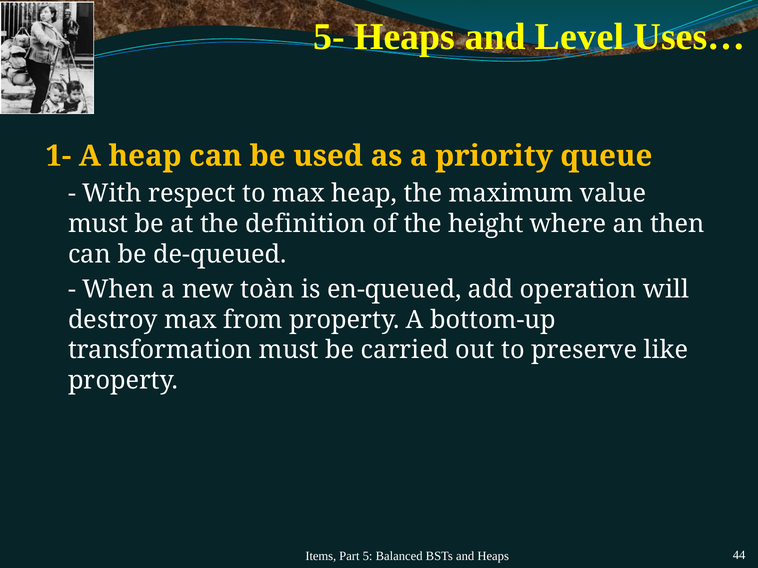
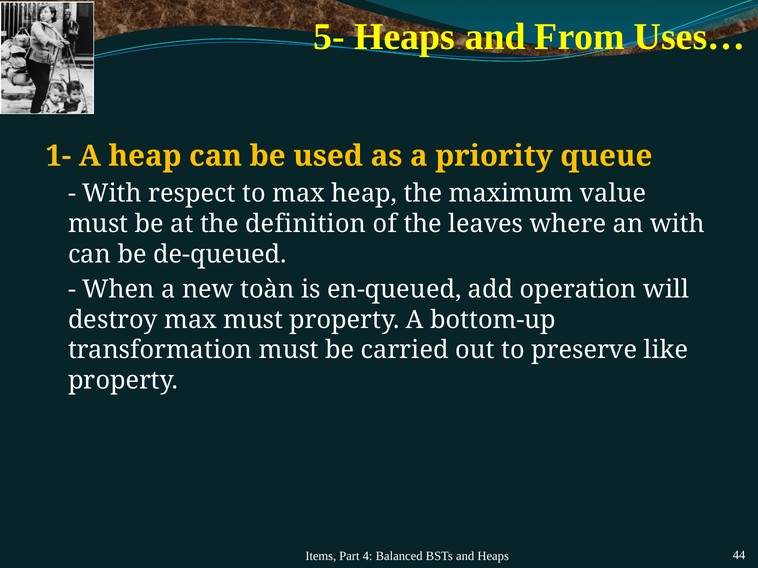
Level: Level -> From (580, 37)
height: height -> leaves (486, 224)
an then: then -> with (677, 224)
max from: from -> must (253, 320)
5: 5 -> 4 (368, 557)
